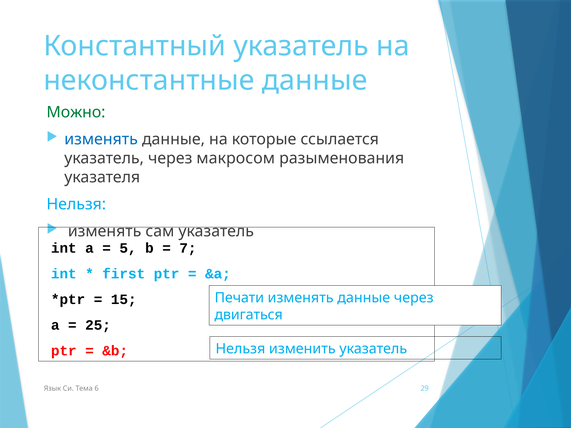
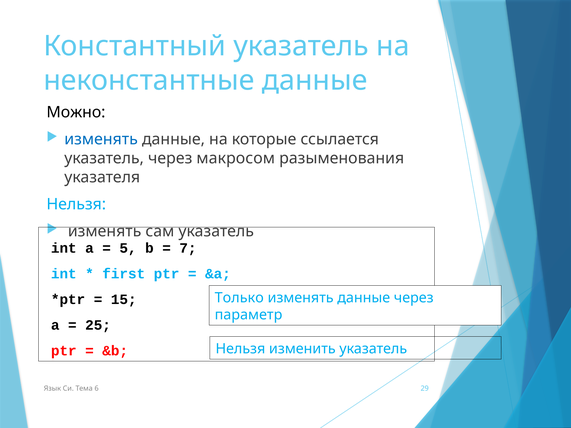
Можно colour: green -> black (76, 112)
Печати: Печати -> Только (239, 298)
двигаться: двигаться -> параметр (249, 315)
